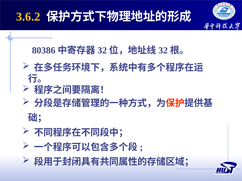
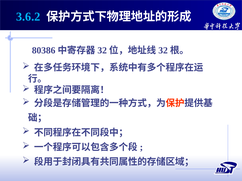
3.6.2 colour: yellow -> light blue (28, 17)
